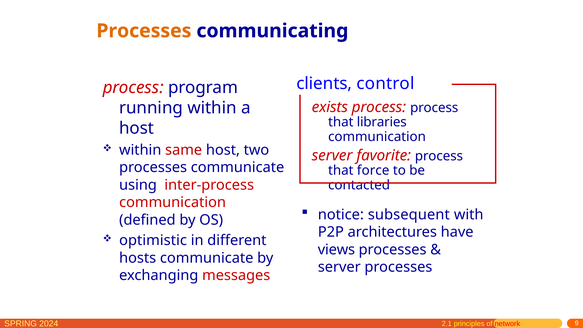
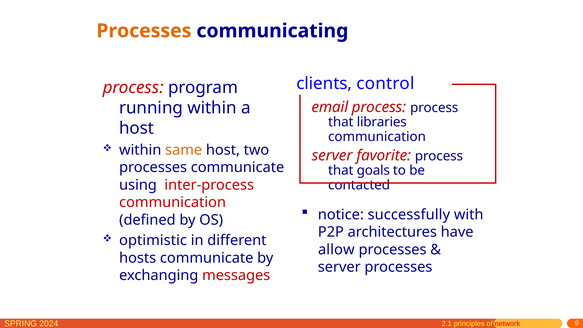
exists: exists -> email (330, 107)
same colour: red -> orange (184, 150)
force: force -> goals (373, 170)
subsequent: subsequent -> successfully (409, 215)
views: views -> allow (336, 250)
